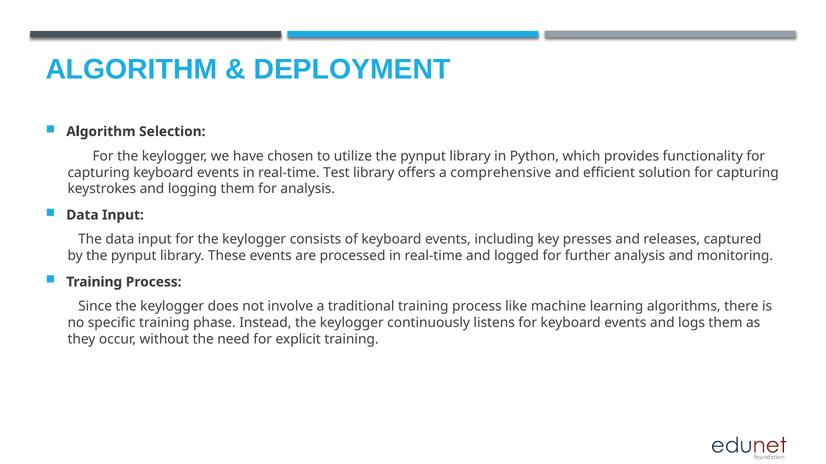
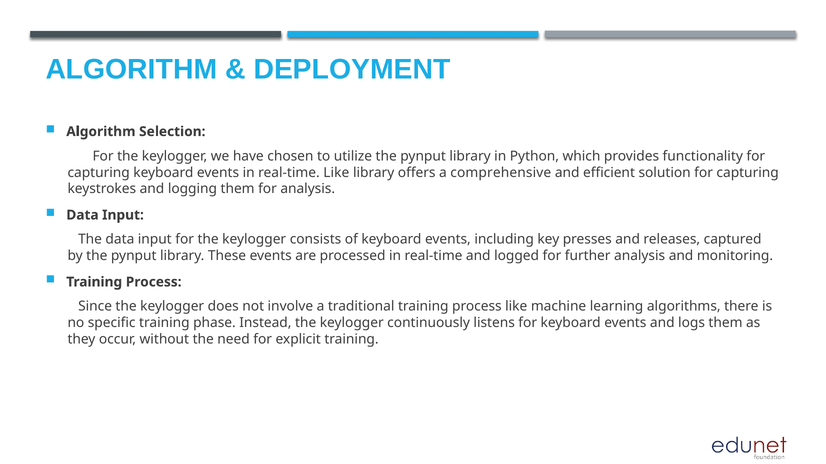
real-time Test: Test -> Like (336, 173)
